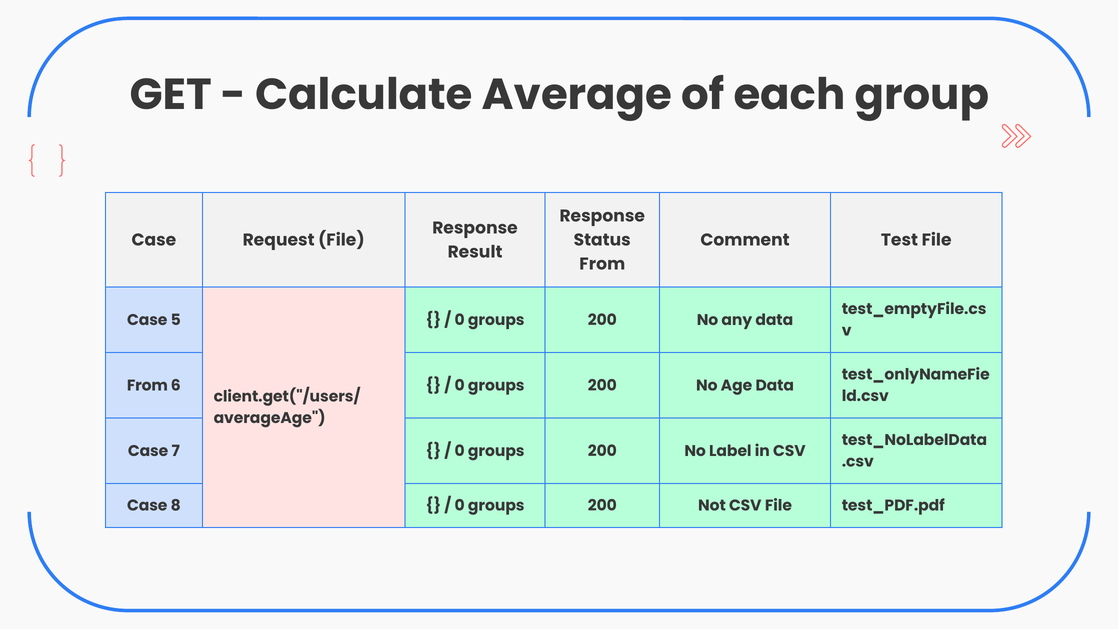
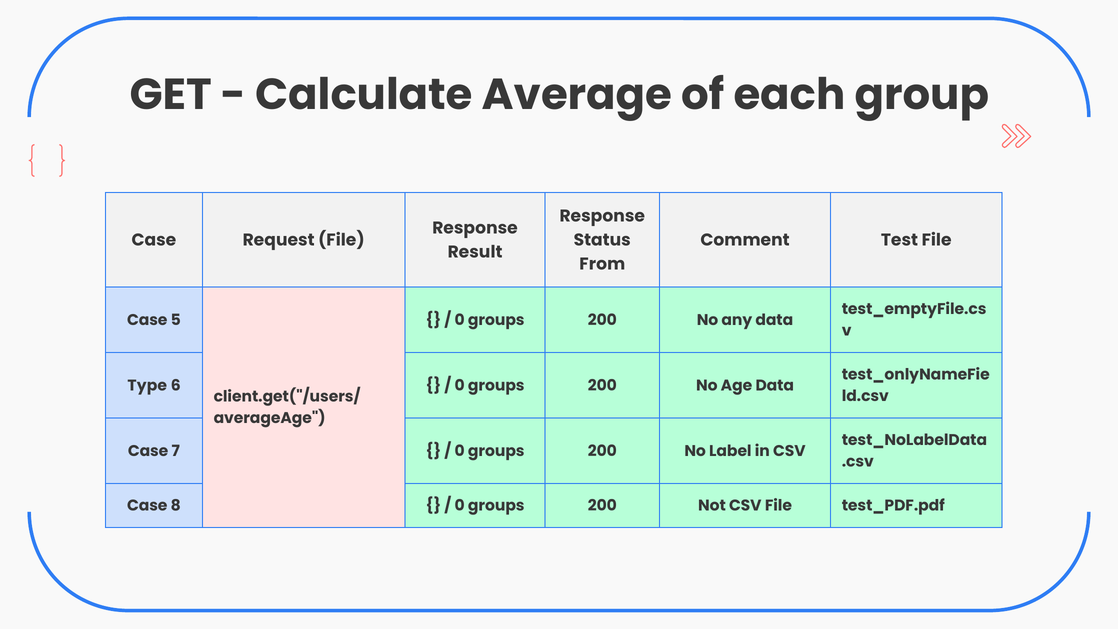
From: From -> Type (147, 385)
